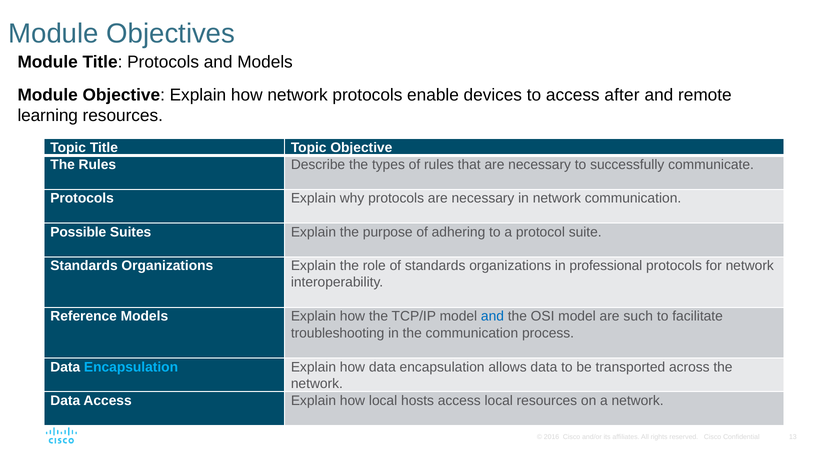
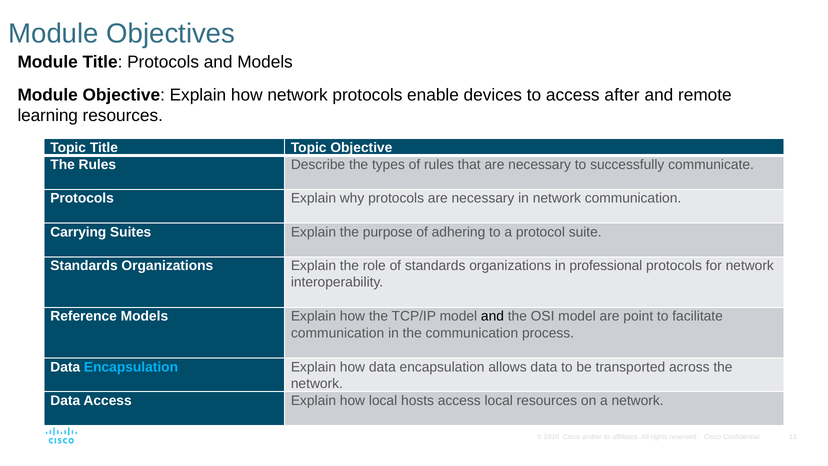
Possible: Possible -> Carrying (78, 232)
and colour: blue -> black (492, 316)
such: such -> point (638, 316)
troubleshooting: troubleshooting -> communication (338, 333)
